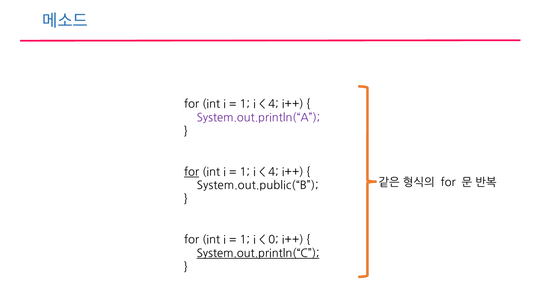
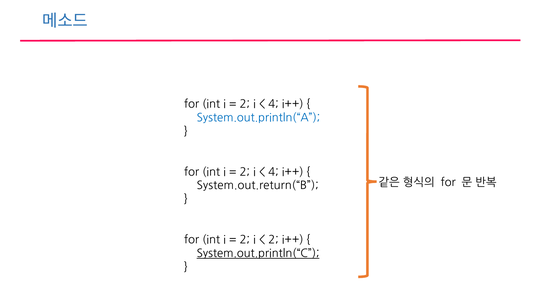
1: 1 -> 2 (245, 104)
System.out.println(“A colour: purple -> blue (258, 118)
for underline: present -> none (192, 172)
1: 1 -> 2 (245, 172)
System.out.public(“B: System.out.public(“B -> System.out.return(“B (258, 186)
1: 1 -> 2 (245, 240)
0: 0 -> 2 (273, 240)
